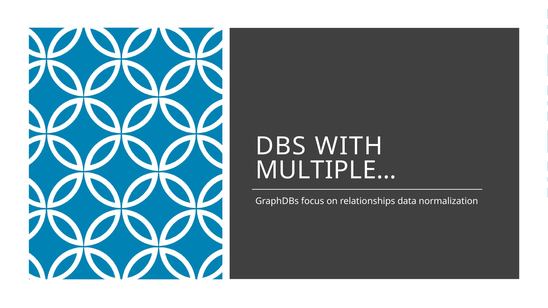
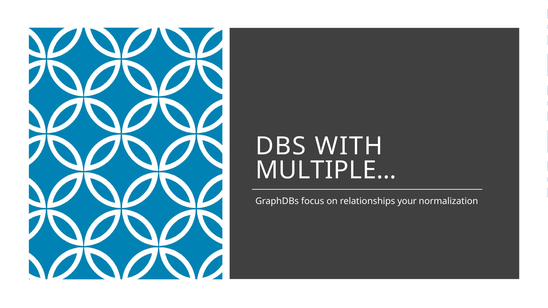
data: data -> your (407, 201)
